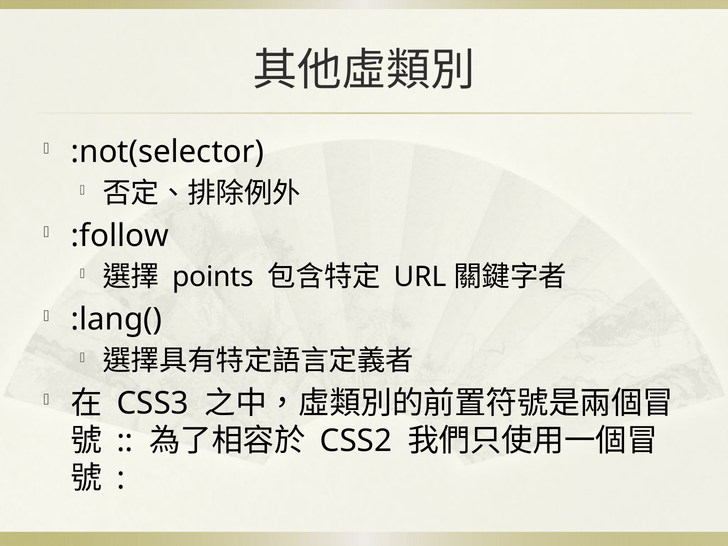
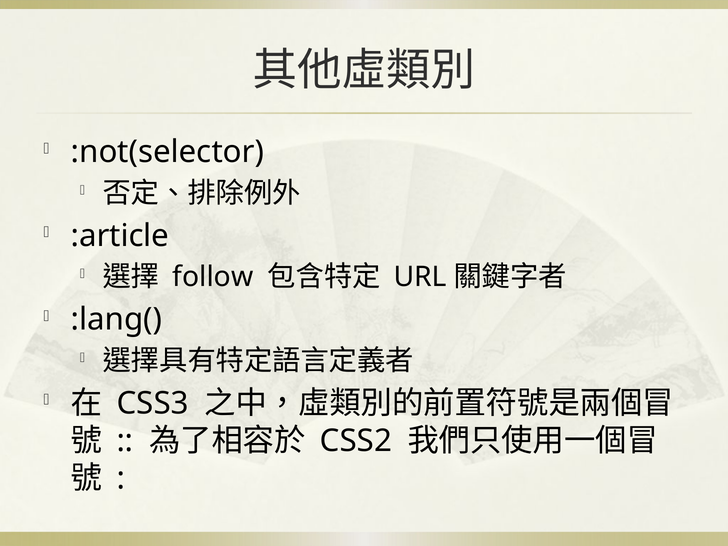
:follow: :follow -> :article (120, 236)
points: points -> follow (213, 277)
